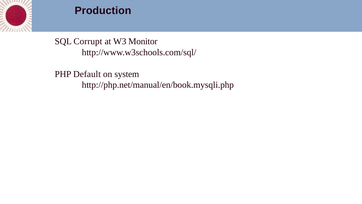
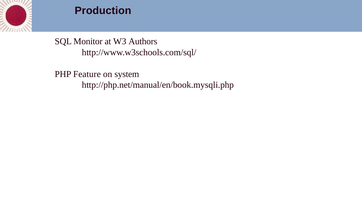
Corrupt: Corrupt -> Monitor (88, 41)
Monitor: Monitor -> Authors (143, 41)
Default: Default -> Feature (87, 74)
